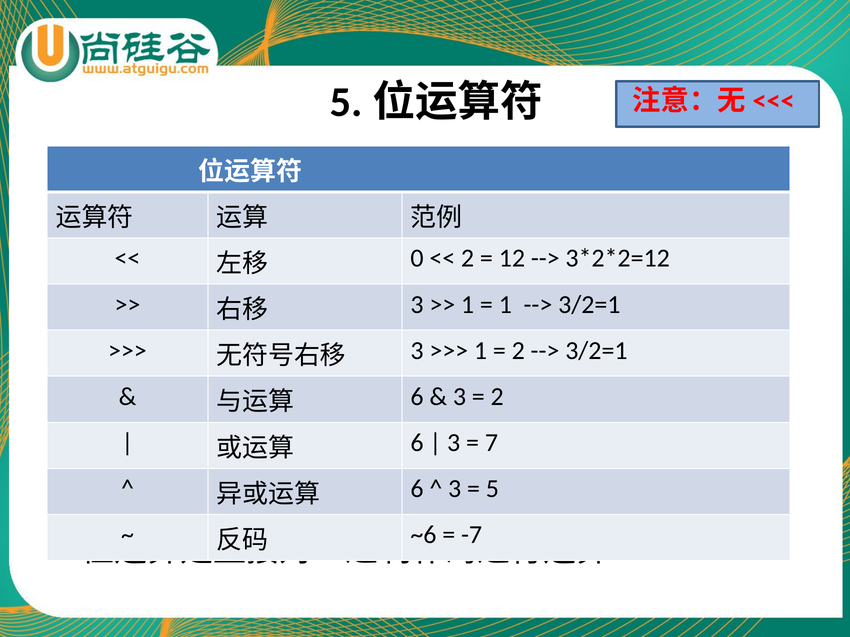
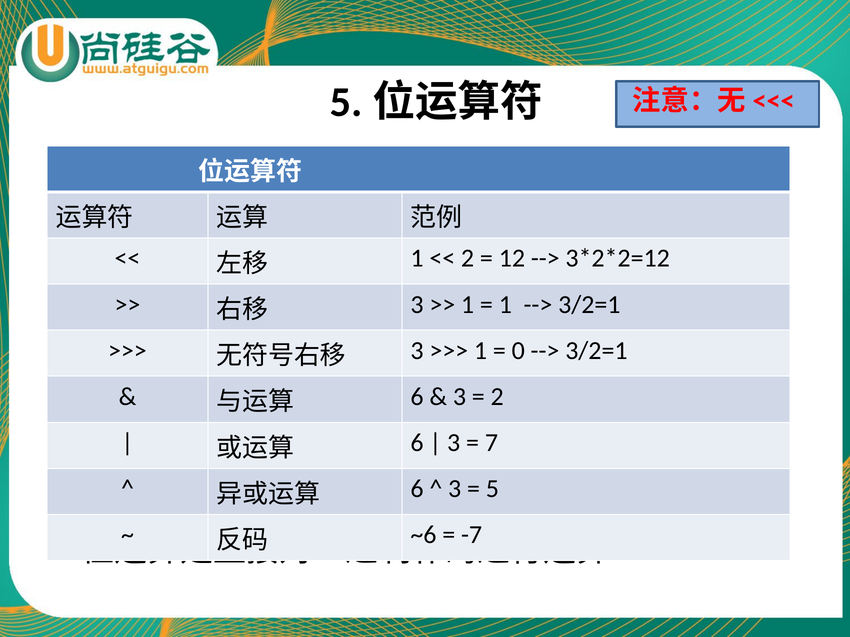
0: 0 -> 1 (417, 259)
2: 2 -> 0 (518, 351)
